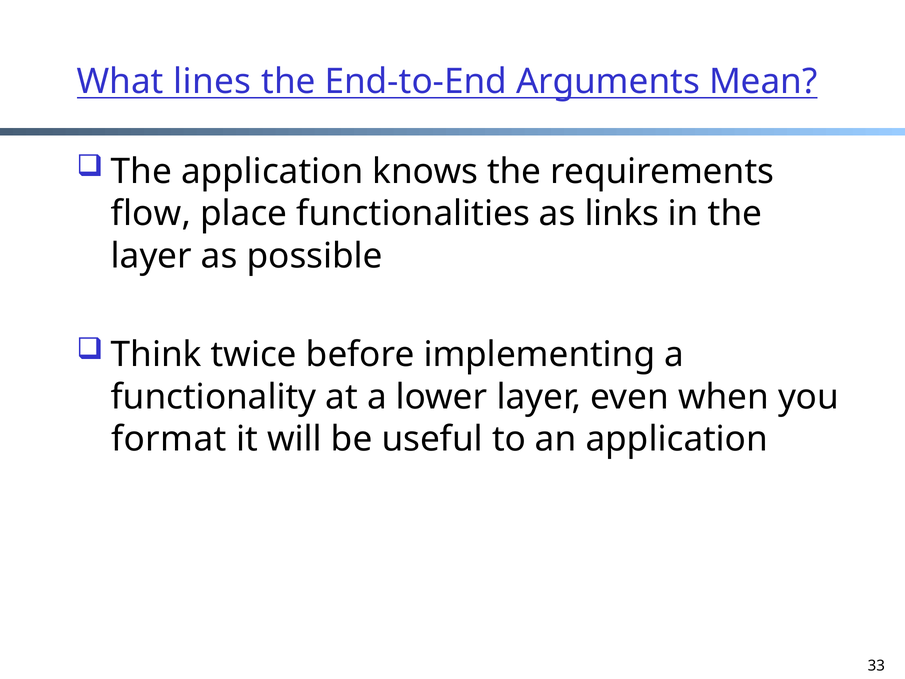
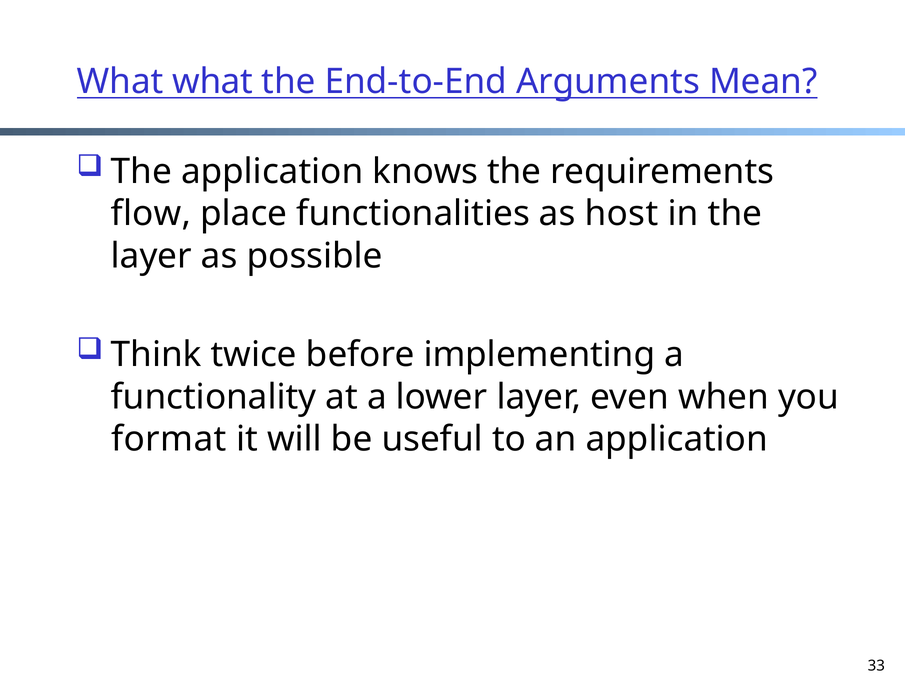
What lines: lines -> what (213, 82)
links: links -> host (622, 214)
